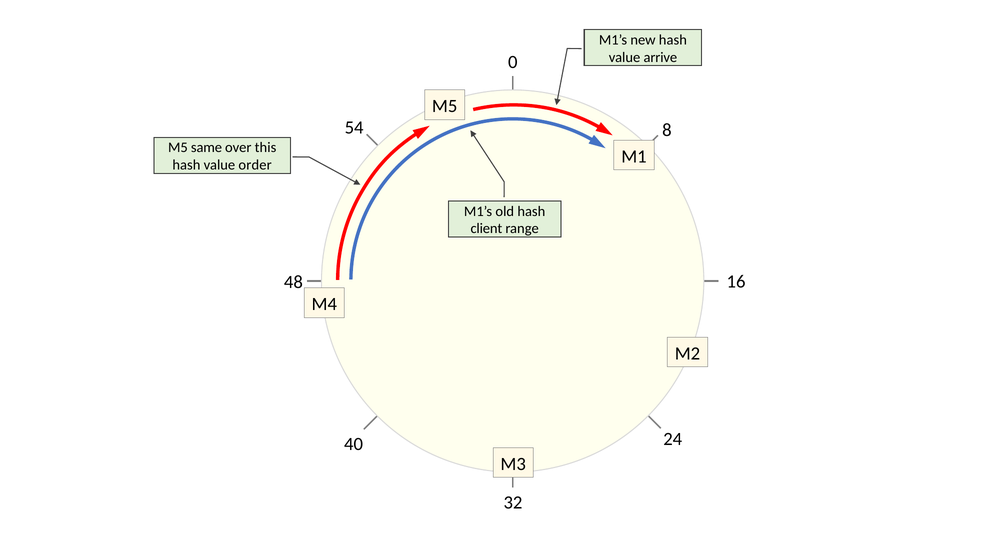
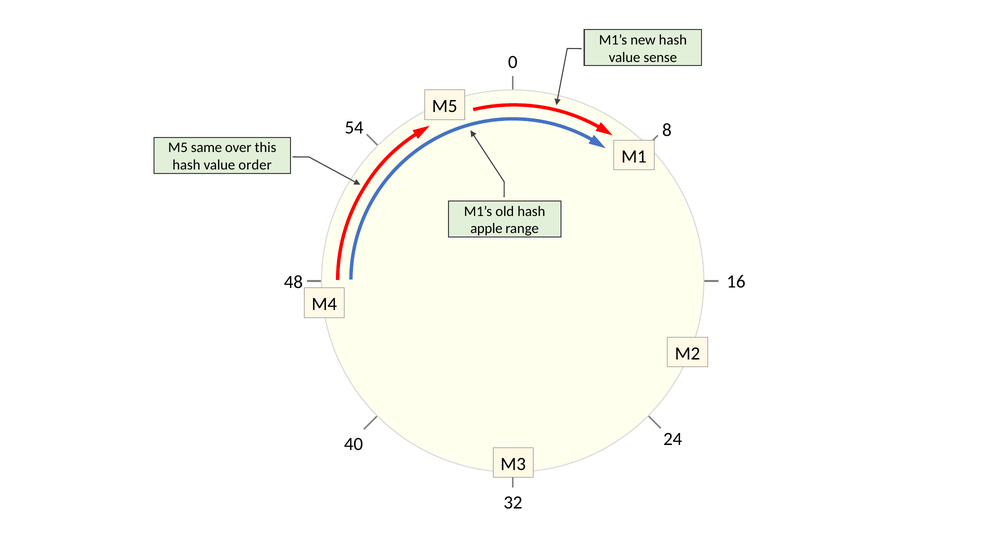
arrive: arrive -> sense (660, 57)
client: client -> apple (486, 229)
